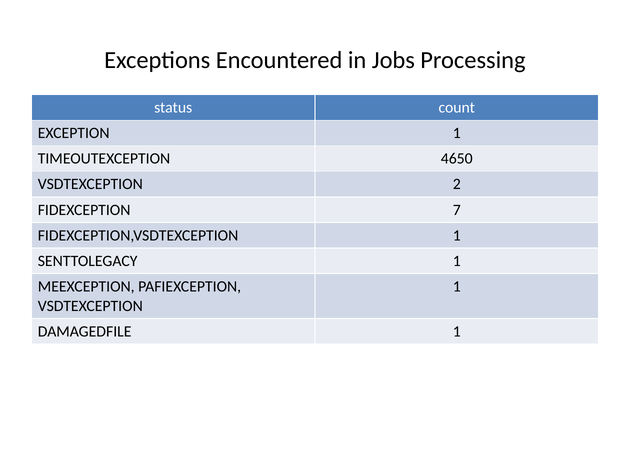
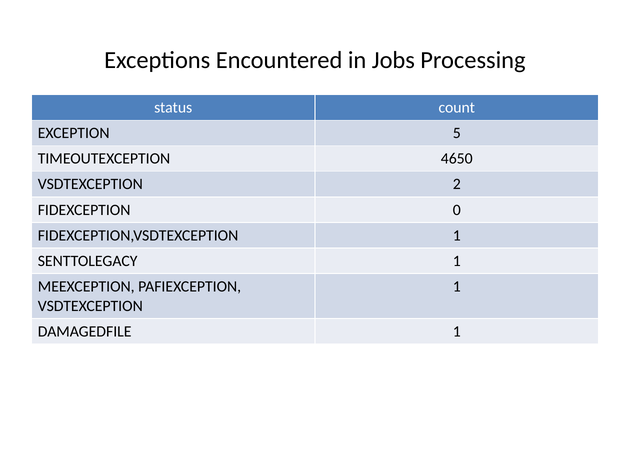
EXCEPTION 1: 1 -> 5 (457, 133)
7: 7 -> 0 (457, 210)
